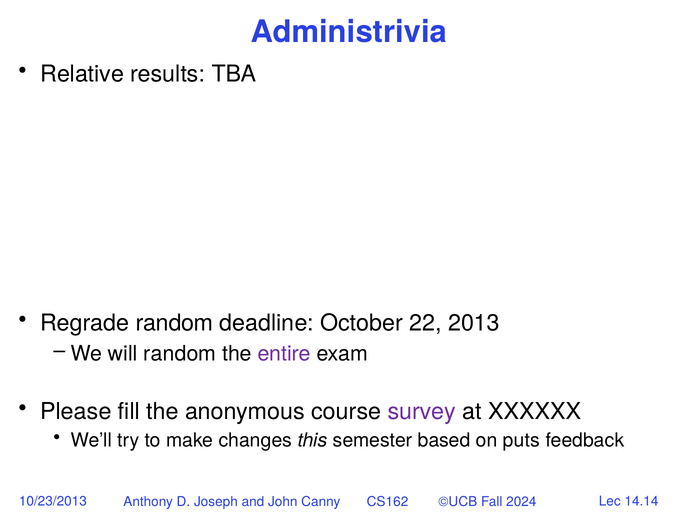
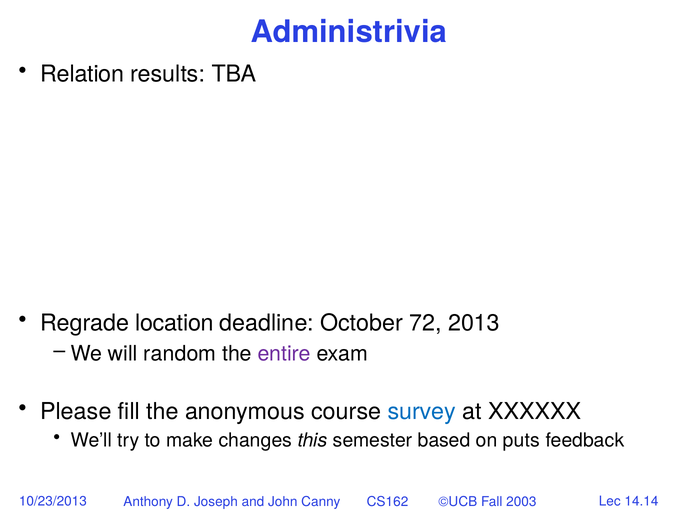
Relative: Relative -> Relation (82, 74)
Regrade random: random -> location (174, 323)
22: 22 -> 72 (425, 323)
survey colour: purple -> blue (422, 411)
2024: 2024 -> 2003 (521, 501)
